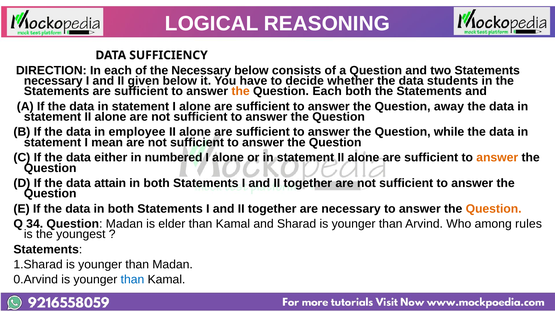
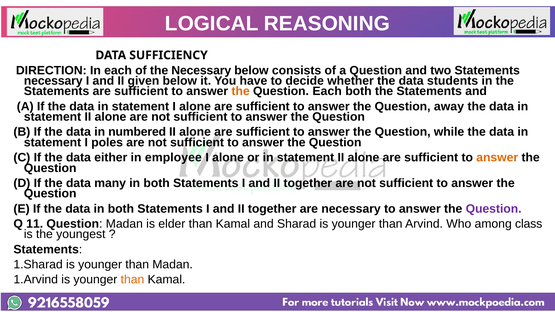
employee: employee -> numbered (137, 132)
mean: mean -> poles (107, 143)
numbered: numbered -> employee (173, 158)
attain: attain -> many (110, 183)
Question colour: orange -> purple (494, 209)
34: 34 -> 11 (35, 224)
rules: rules -> class (529, 224)
0.Arvind: 0.Arvind -> 1.Arvind (36, 280)
than colour: blue -> orange (132, 280)
